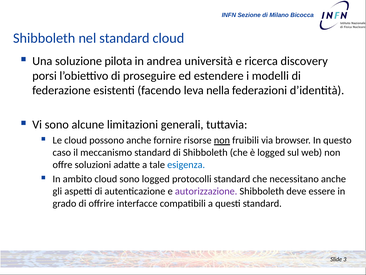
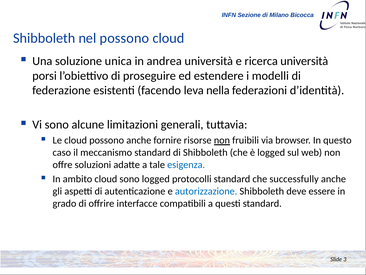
nel standard: standard -> possono (124, 38)
pilota: pilota -> unica (118, 61)
ricerca discovery: discovery -> università (304, 61)
necessitano: necessitano -> successfully (294, 179)
autorizzazione colour: purple -> blue (206, 191)
